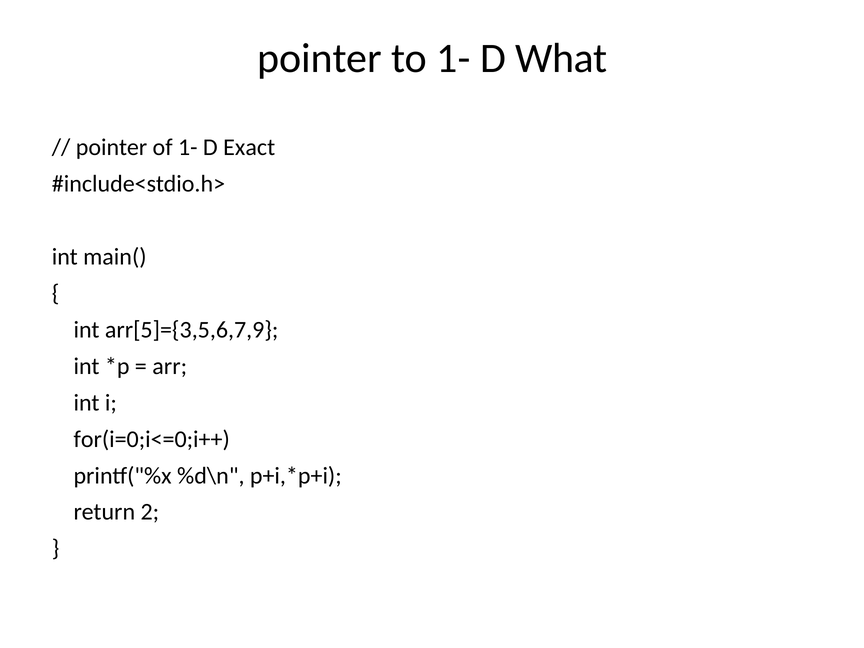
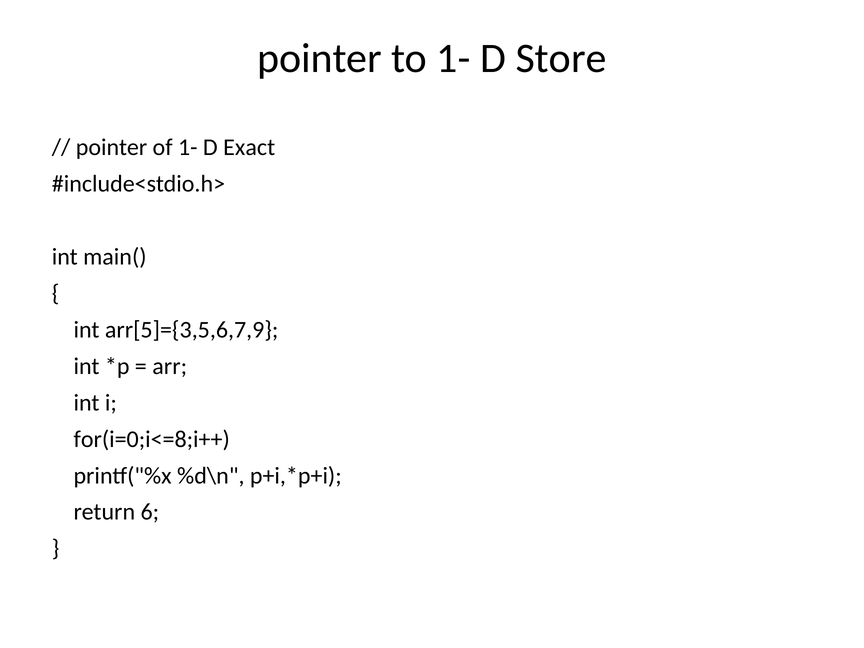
What: What -> Store (561, 58)
for(i=0;i<=0;i++: for(i=0;i<=0;i++ -> for(i=0;i<=8;i++ (152, 439)
2: 2 -> 6 (150, 512)
